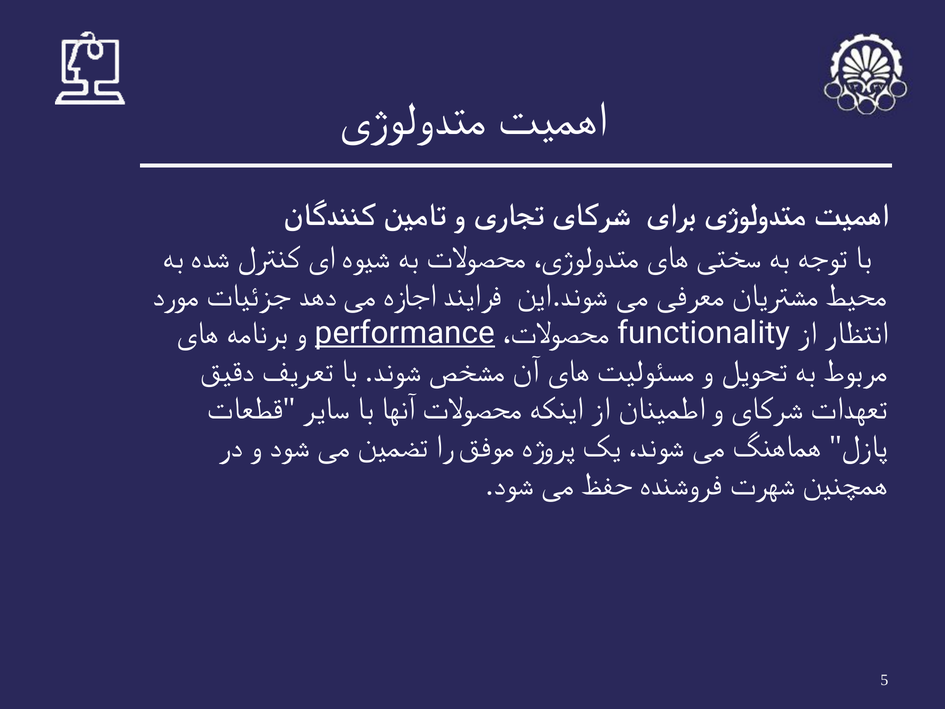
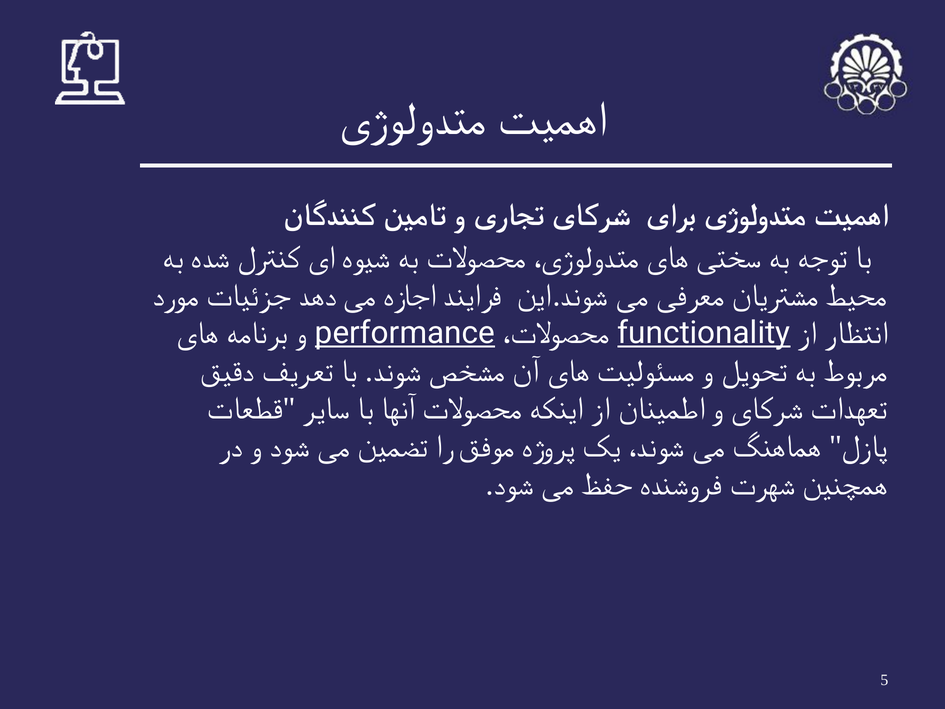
functionality underline: none -> present (704, 333)
